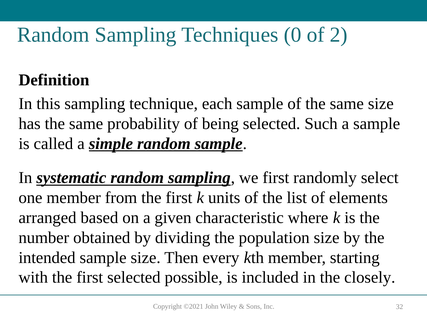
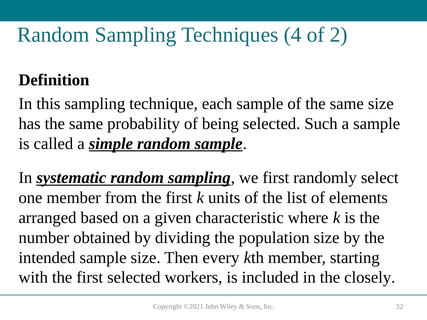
0: 0 -> 4 (293, 35)
possible: possible -> workers (194, 278)
